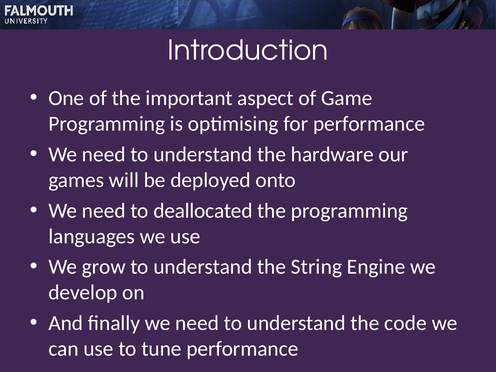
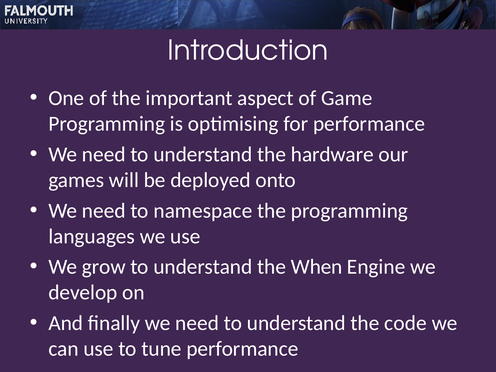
deallocated: deallocated -> namespace (203, 211)
String: String -> When (317, 267)
